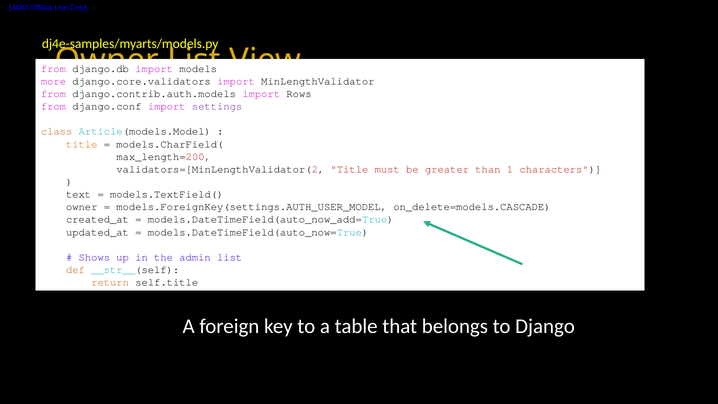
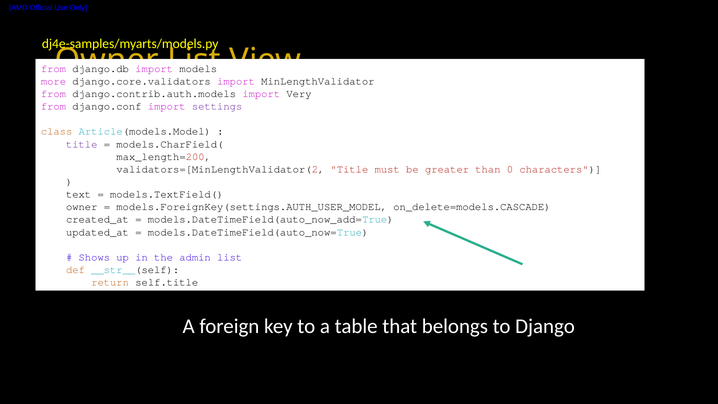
Rows: Rows -> Very (299, 94)
title colour: orange -> purple (82, 144)
1: 1 -> 0 (510, 169)
